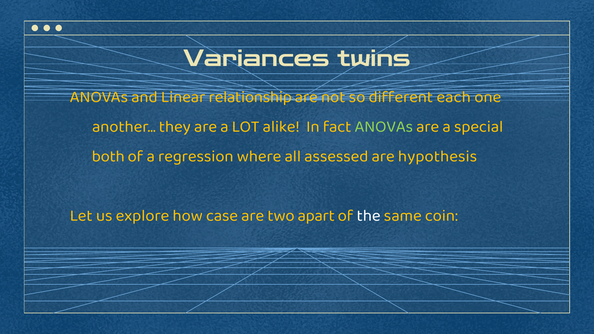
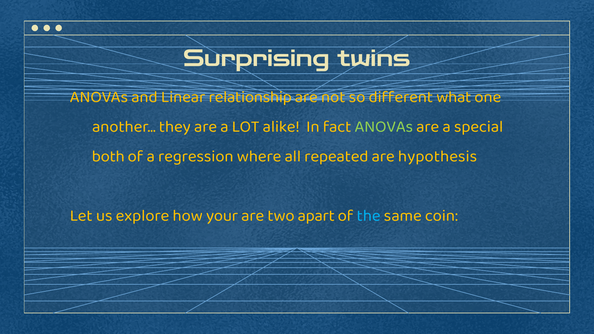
Variances: Variances -> Surprising (257, 59)
each: each -> what (454, 97)
assessed: assessed -> repeated (336, 156)
case: case -> your (222, 216)
the colour: white -> light blue (369, 216)
